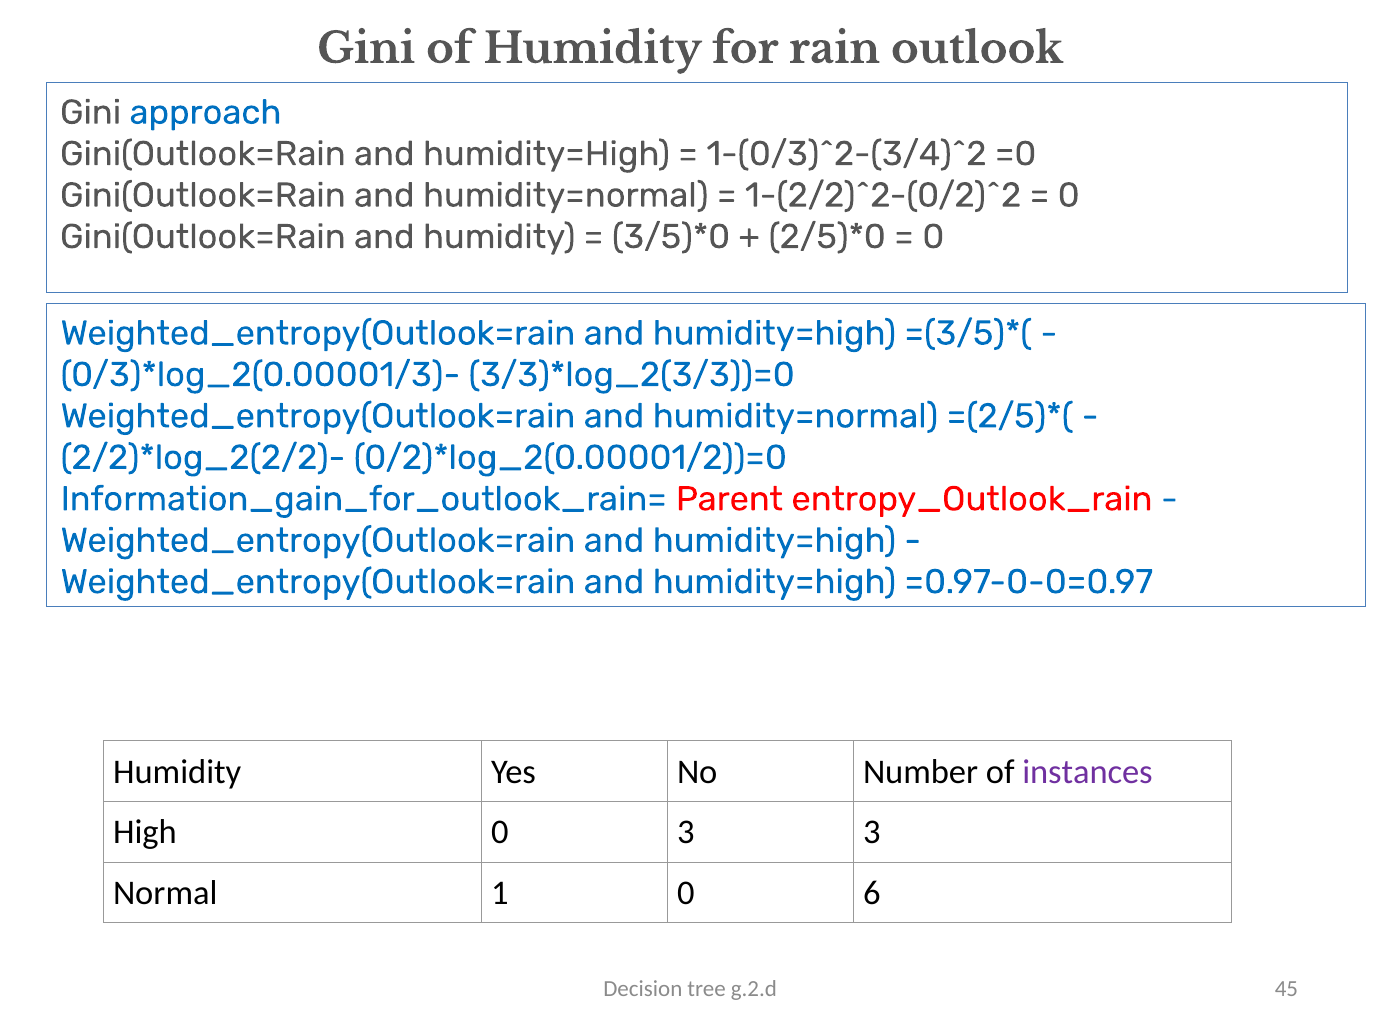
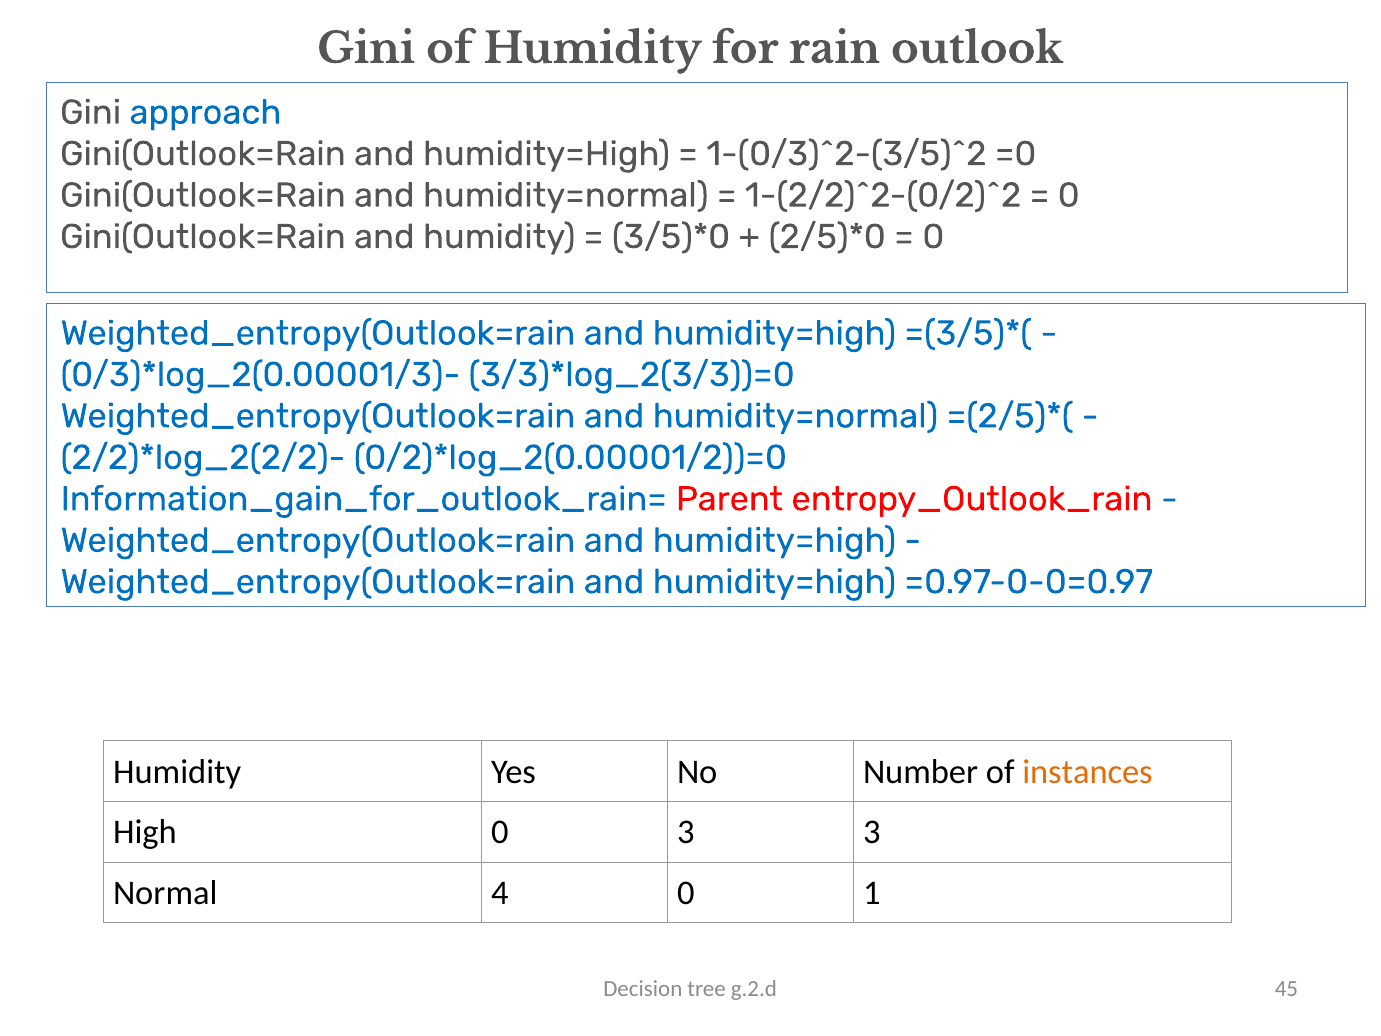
1-(0/3)^2-(3/4)^2: 1-(0/3)^2-(3/4)^2 -> 1-(0/3)^2-(3/5)^2 (846, 154)
instances colour: purple -> orange (1087, 772)
1: 1 -> 4 (500, 893)
6: 6 -> 1 (872, 893)
